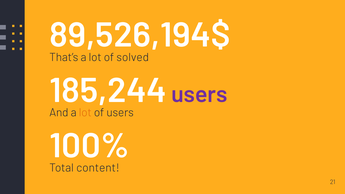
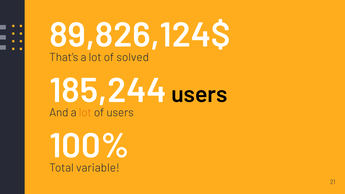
89,526,194$: 89,526,194$ -> 89,826,124$ (140, 35)
users colour: purple -> black (199, 95)
content: content -> variable (98, 168)
